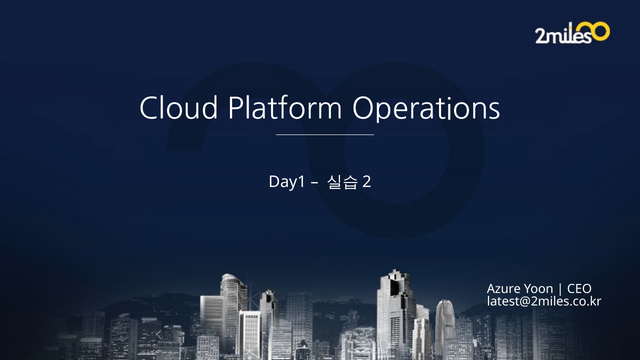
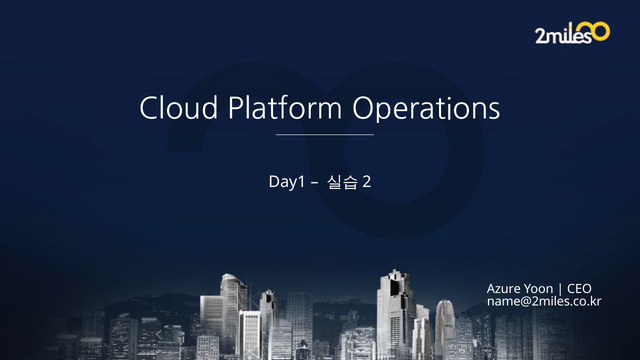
latest@2miles.co.kr: latest@2miles.co.kr -> name@2miles.co.kr (544, 302)
